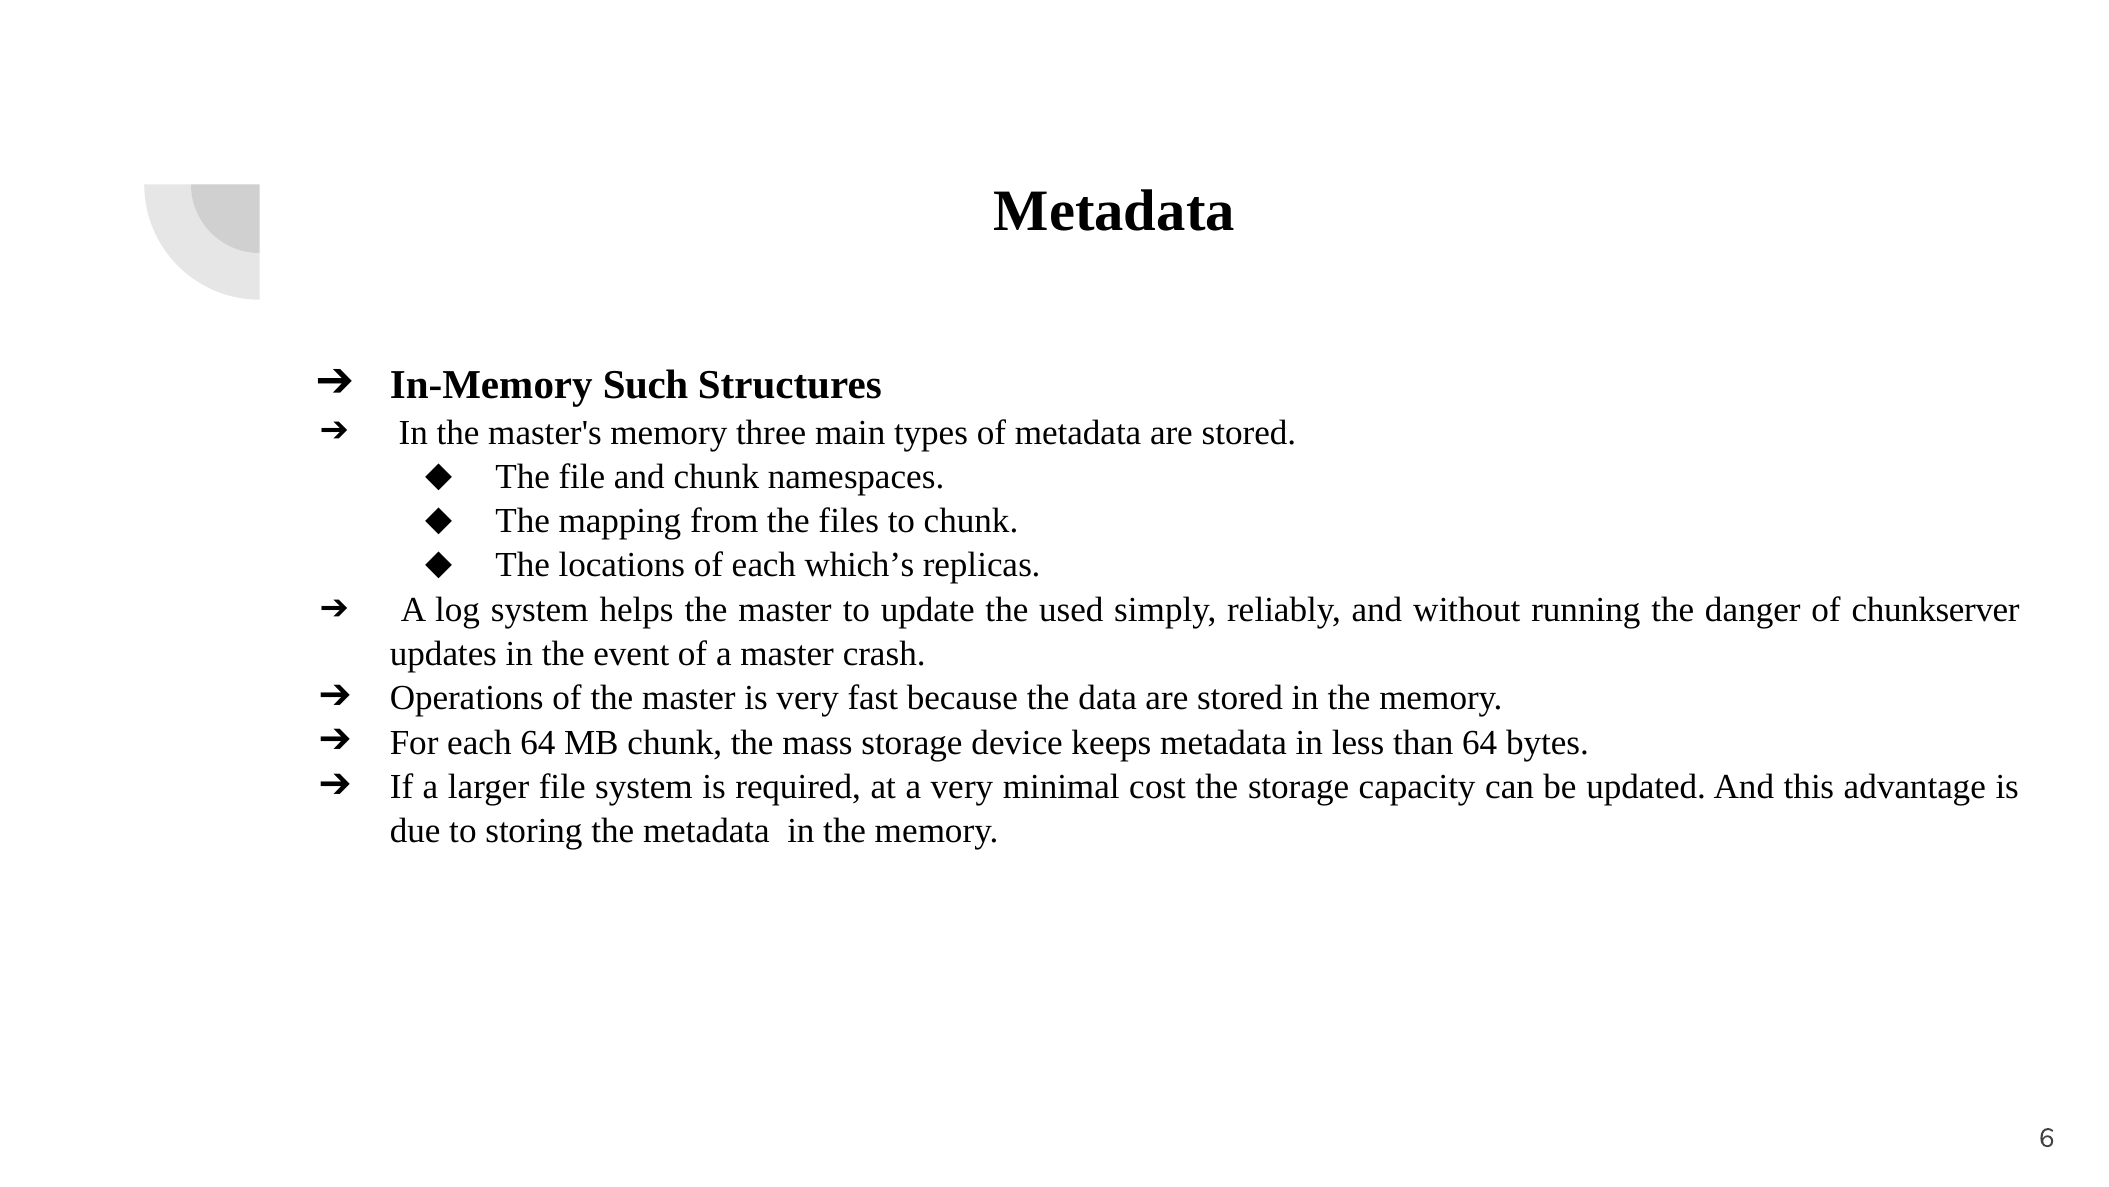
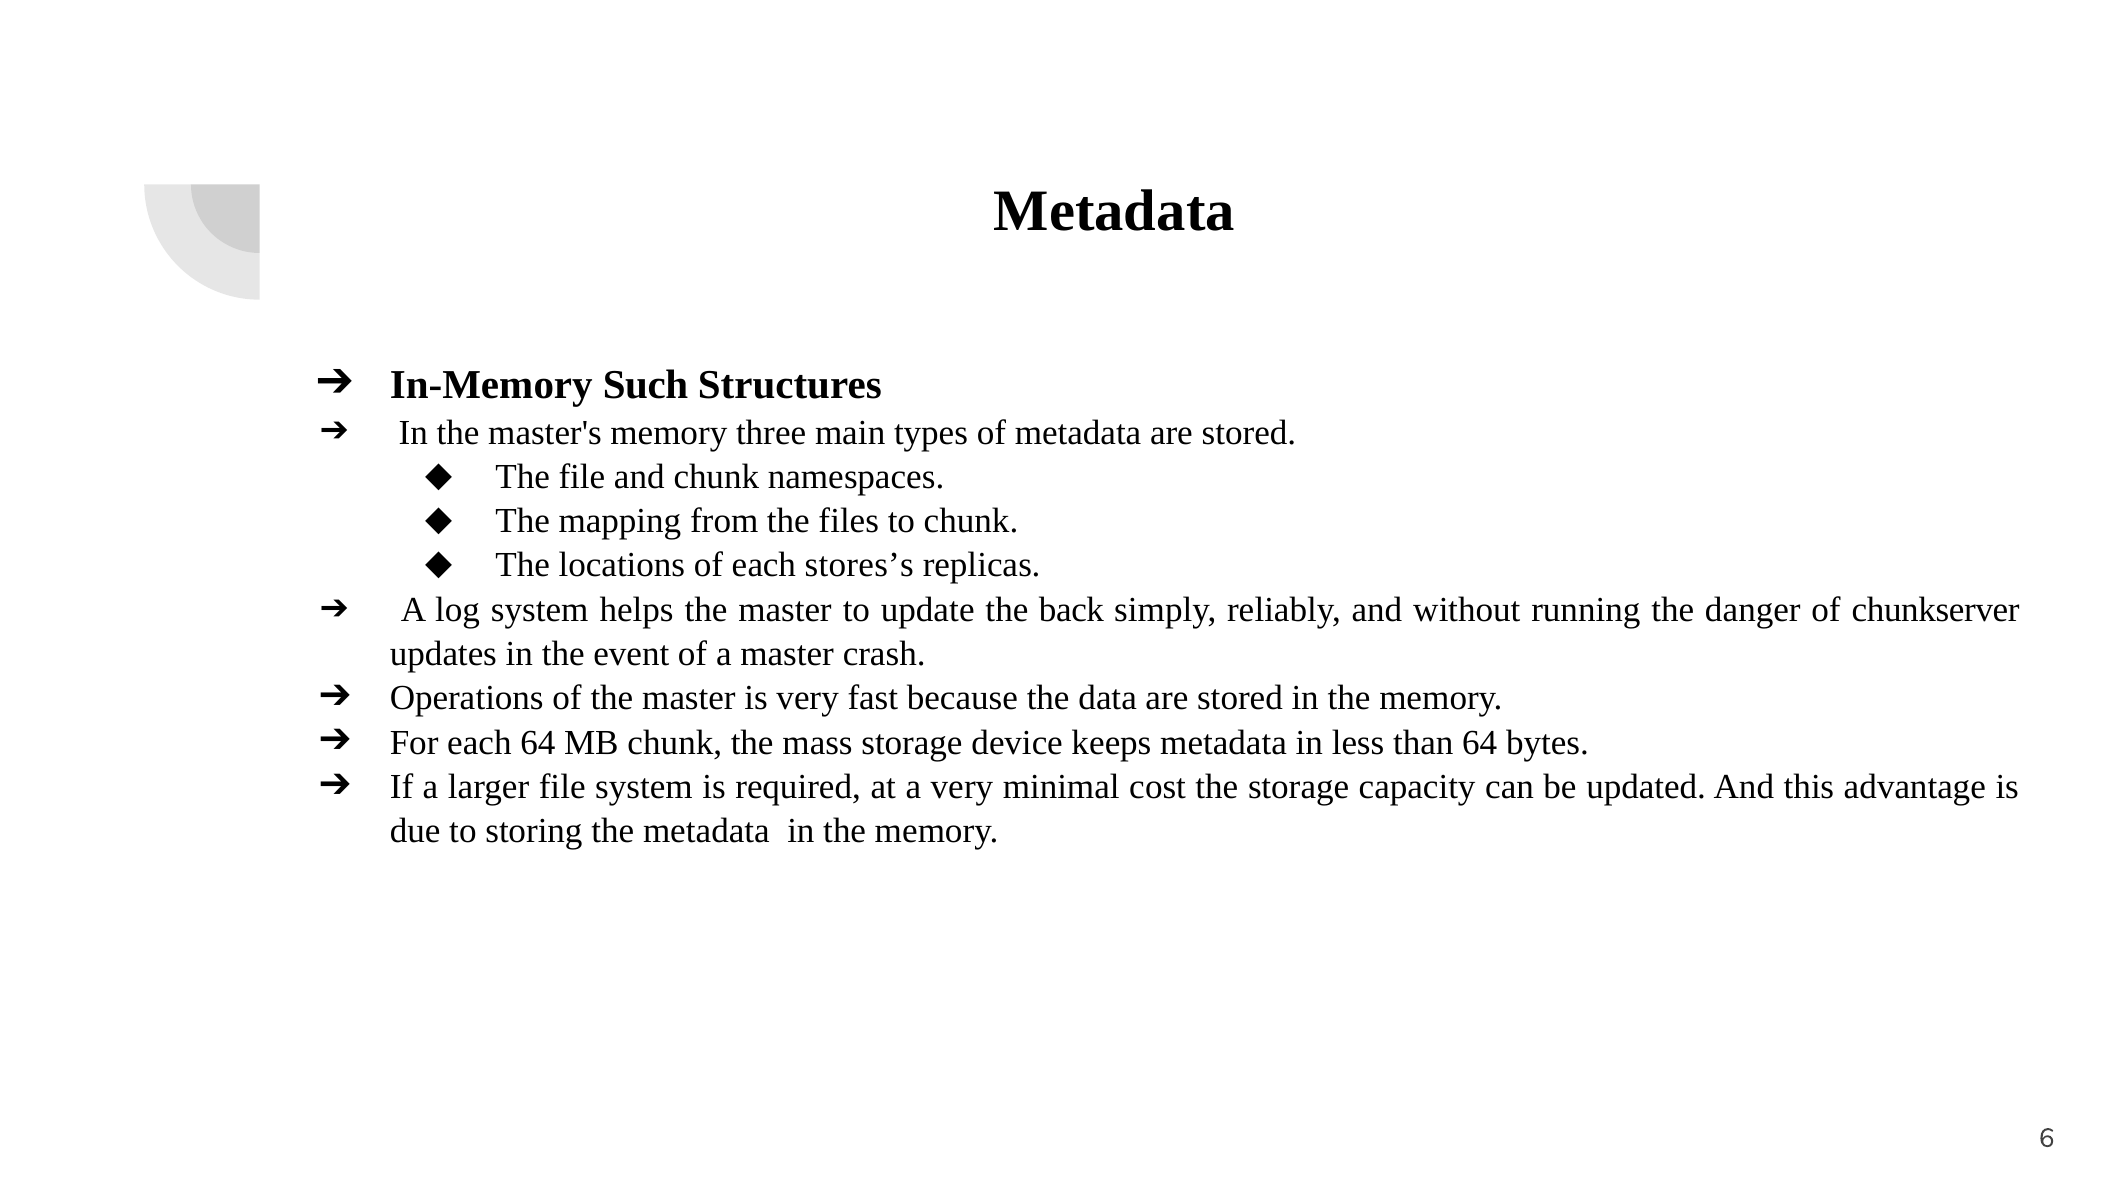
which’s: which’s -> stores’s (859, 565)
used: used -> back (1071, 609)
